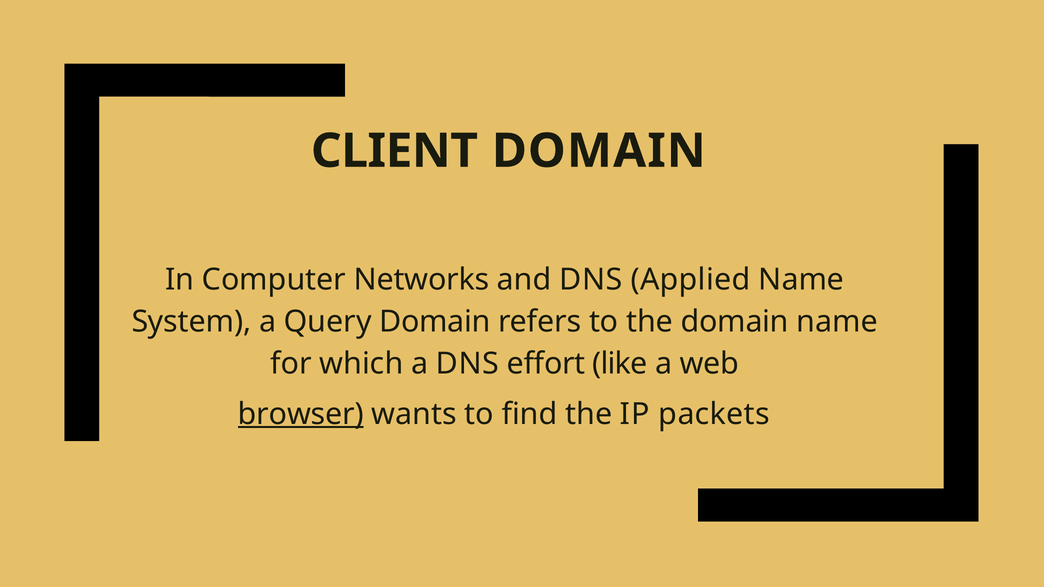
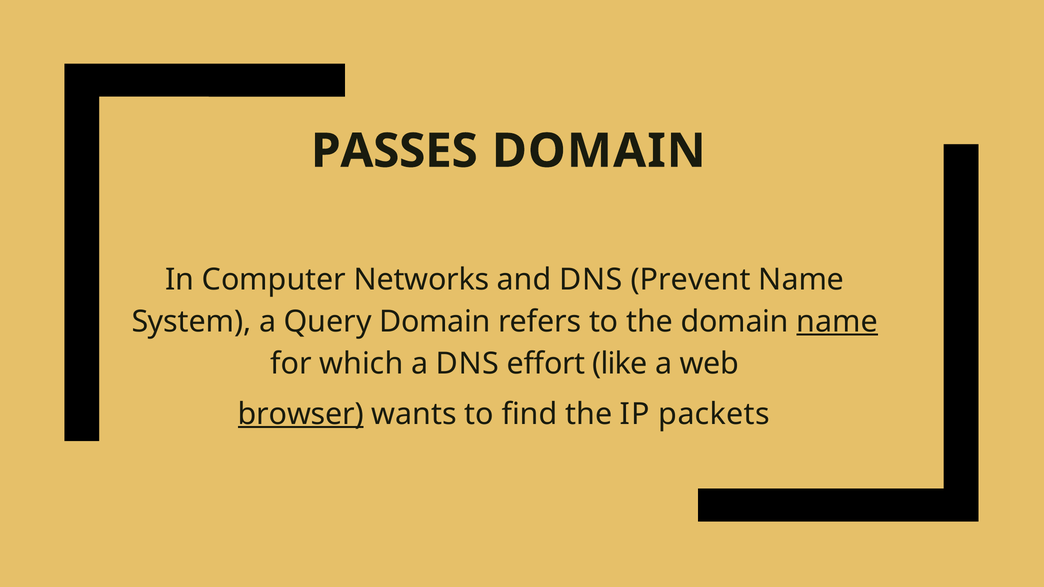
CLIENT: CLIENT -> PASSES (394, 151)
Applied: Applied -> Prevent (691, 280)
name underline: none -> present (837, 322)
